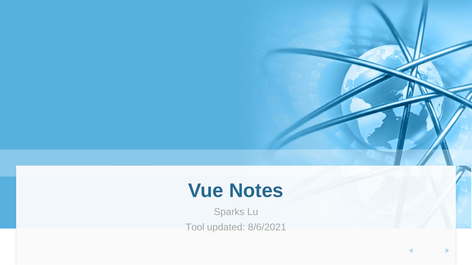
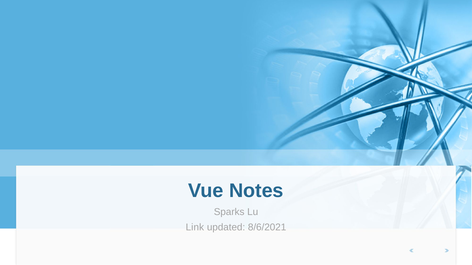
Tool: Tool -> Link (195, 228)
